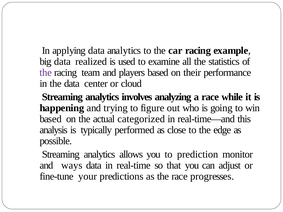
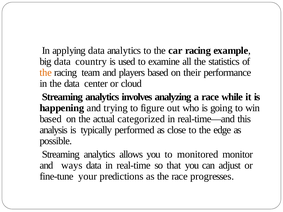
realized: realized -> country (91, 62)
the colour: purple -> orange (46, 73)
prediction: prediction -> monitored (198, 155)
